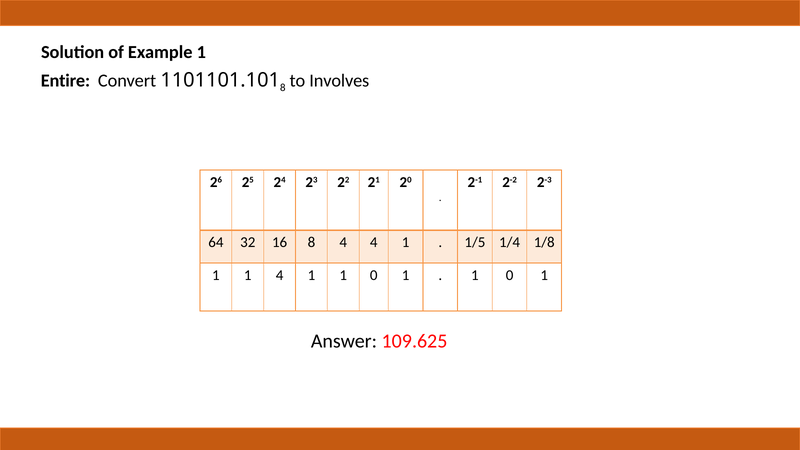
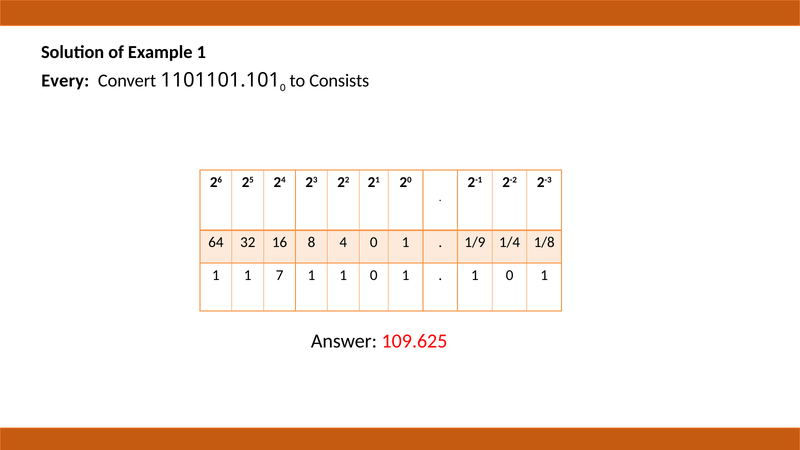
Entire: Entire -> Every (65, 81)
8: 8 -> 0 (283, 88)
Involves: Involves -> Consists (339, 81)
4 4: 4 -> 0 (374, 242)
1/5: 1/5 -> 1/9 (475, 242)
1 4: 4 -> 7 (280, 275)
